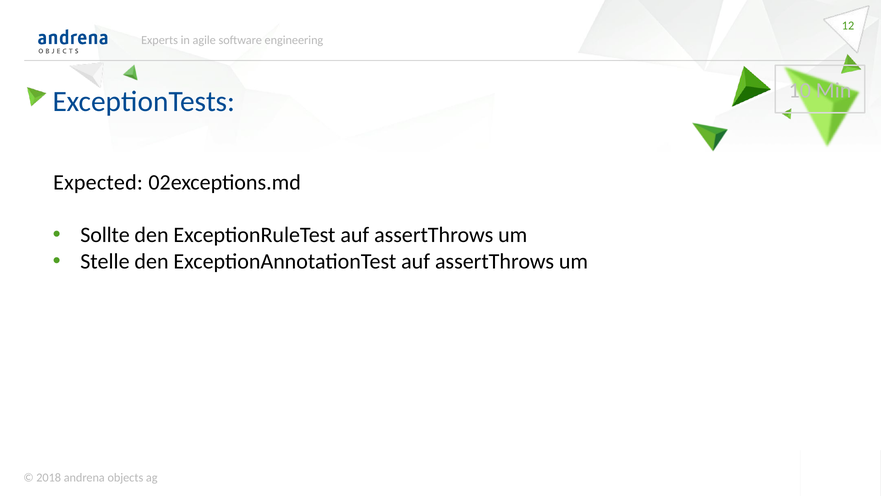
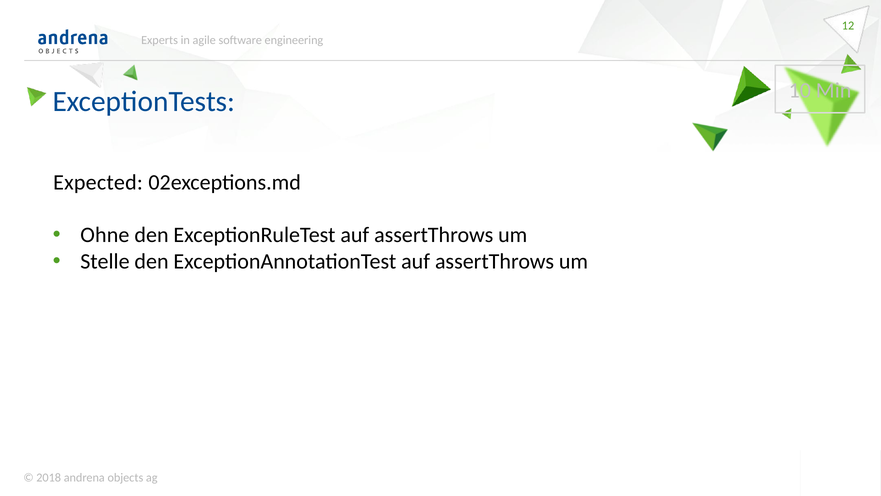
Sollte: Sollte -> Ohne (105, 235)
